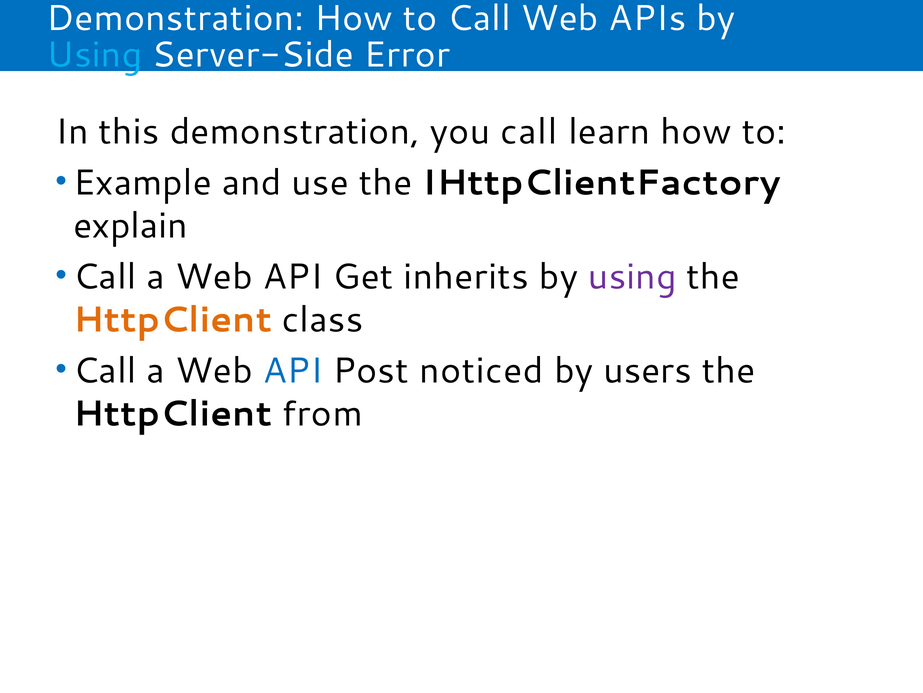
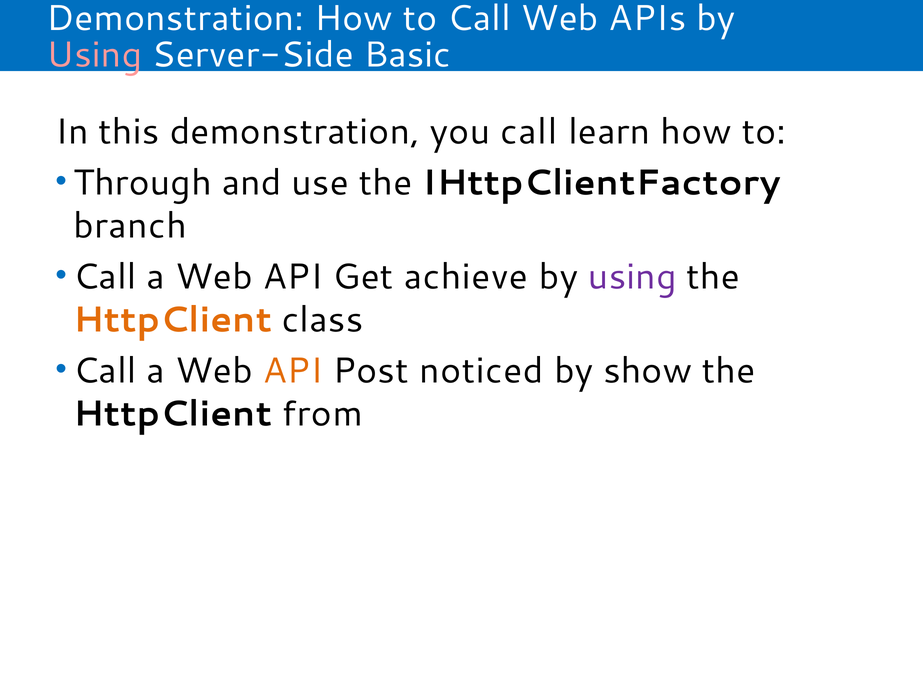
Using colour: light blue -> pink (94, 55)
Error: Error -> Basic (407, 55)
Example: Example -> Through (142, 182)
explain: explain -> branch (130, 226)
inherits: inherits -> achieve (466, 276)
API colour: blue -> orange (293, 370)
users: users -> show (648, 370)
